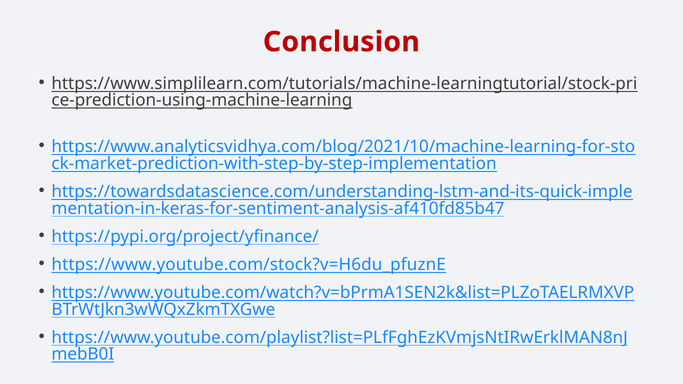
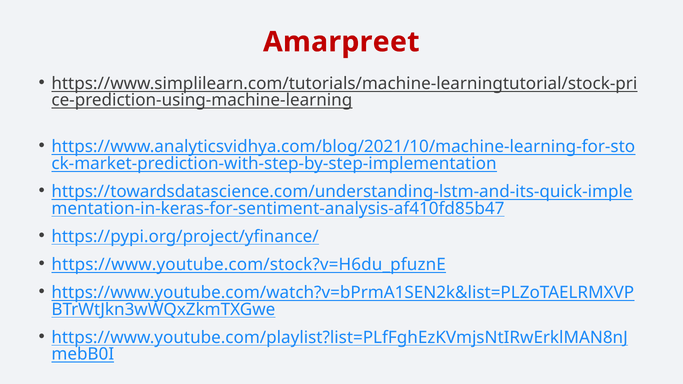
Conclusion: Conclusion -> Amarpreet (341, 42)
